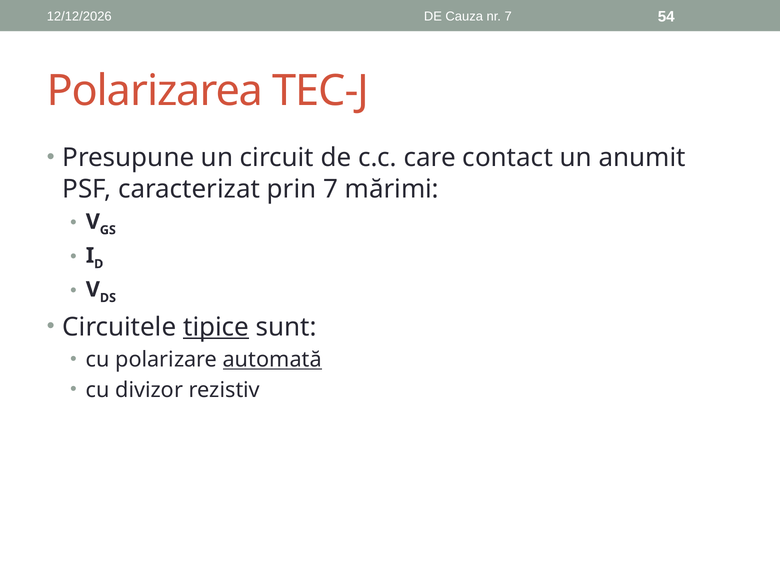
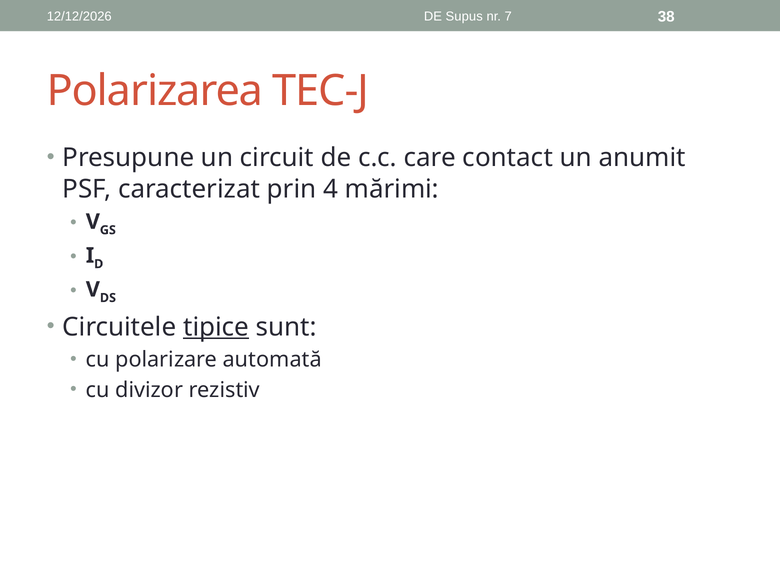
Cauza: Cauza -> Supus (464, 16)
54: 54 -> 38 (666, 17)
prin 7: 7 -> 4 (331, 189)
automată underline: present -> none (272, 360)
